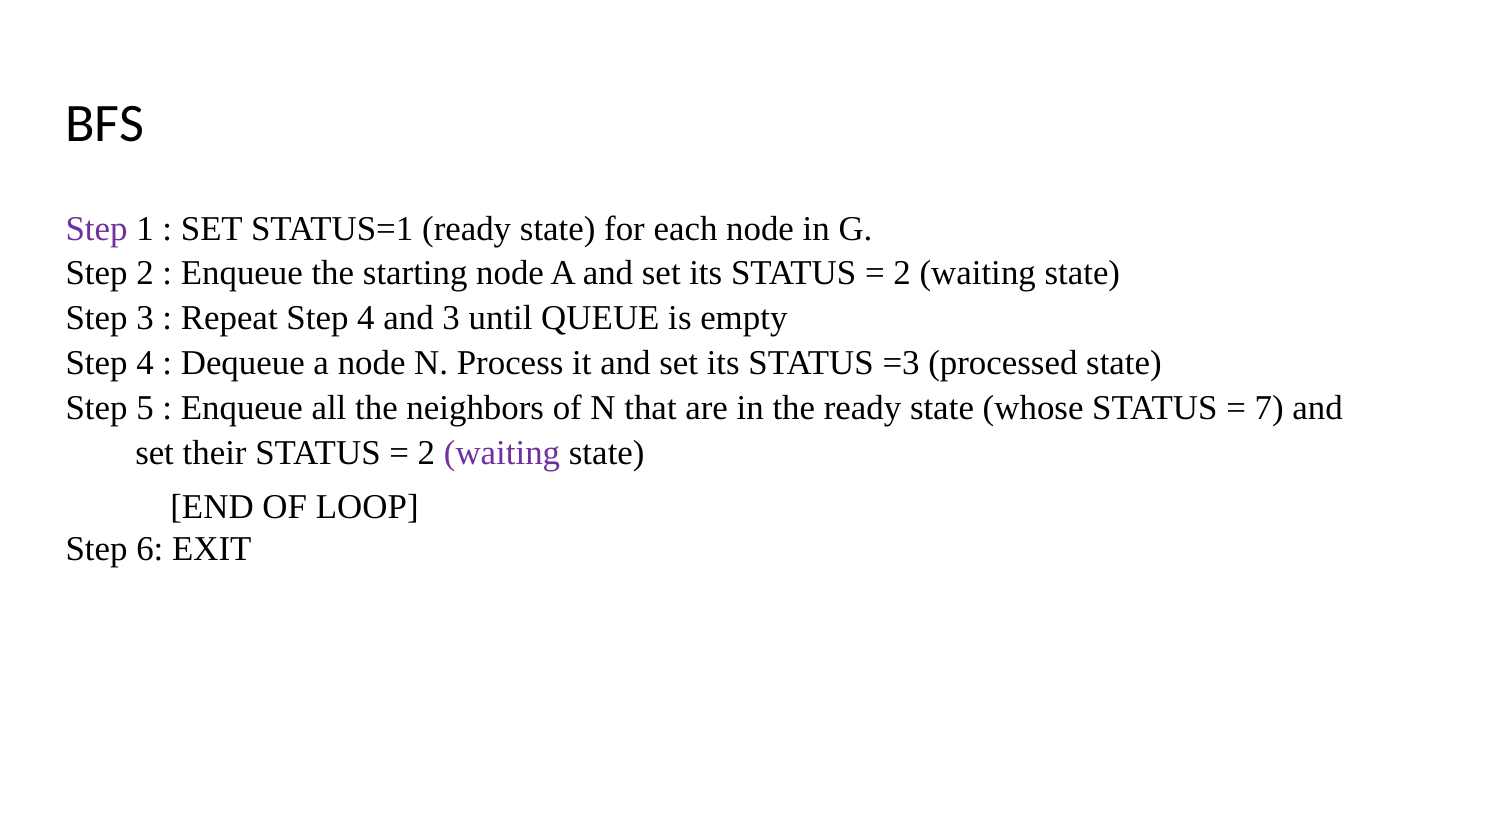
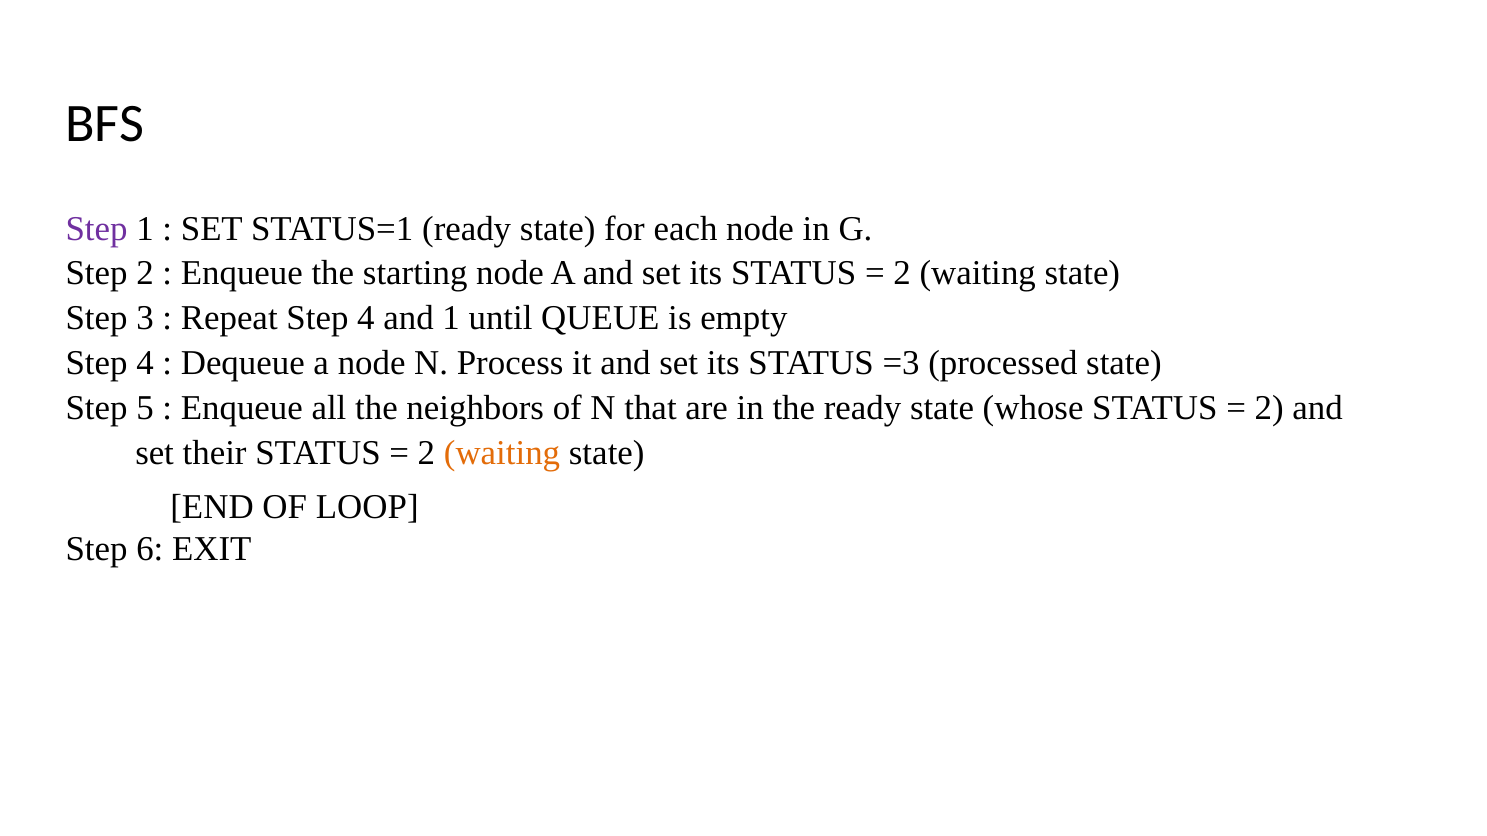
and 3: 3 -> 1 (451, 318)
7: 7 -> 2 (1269, 408)
waiting colour: purple -> orange (502, 453)
